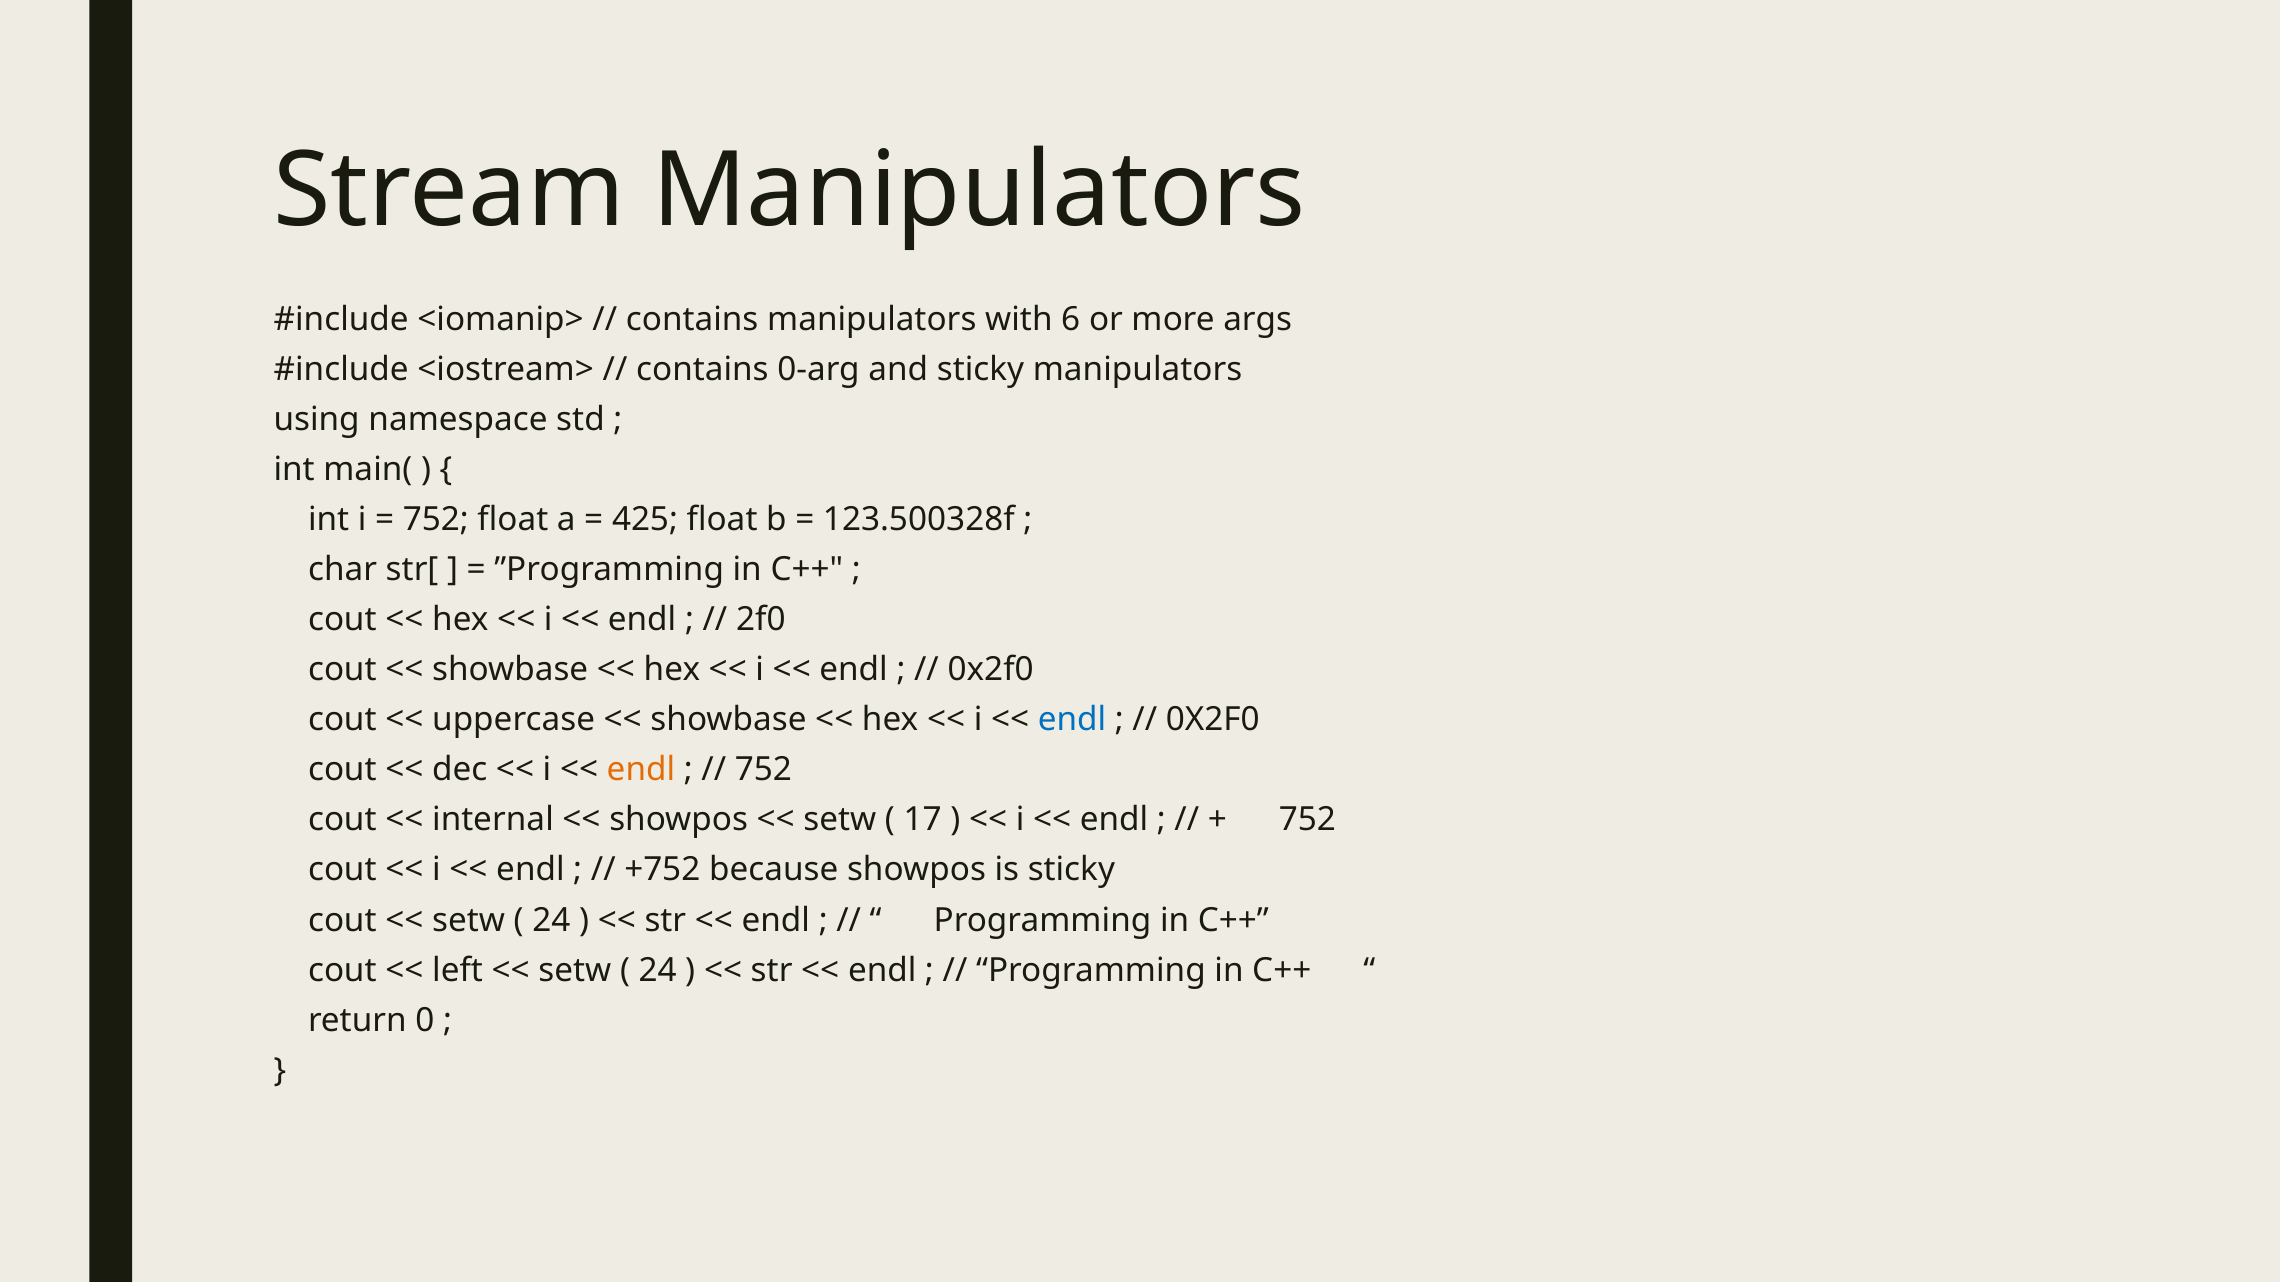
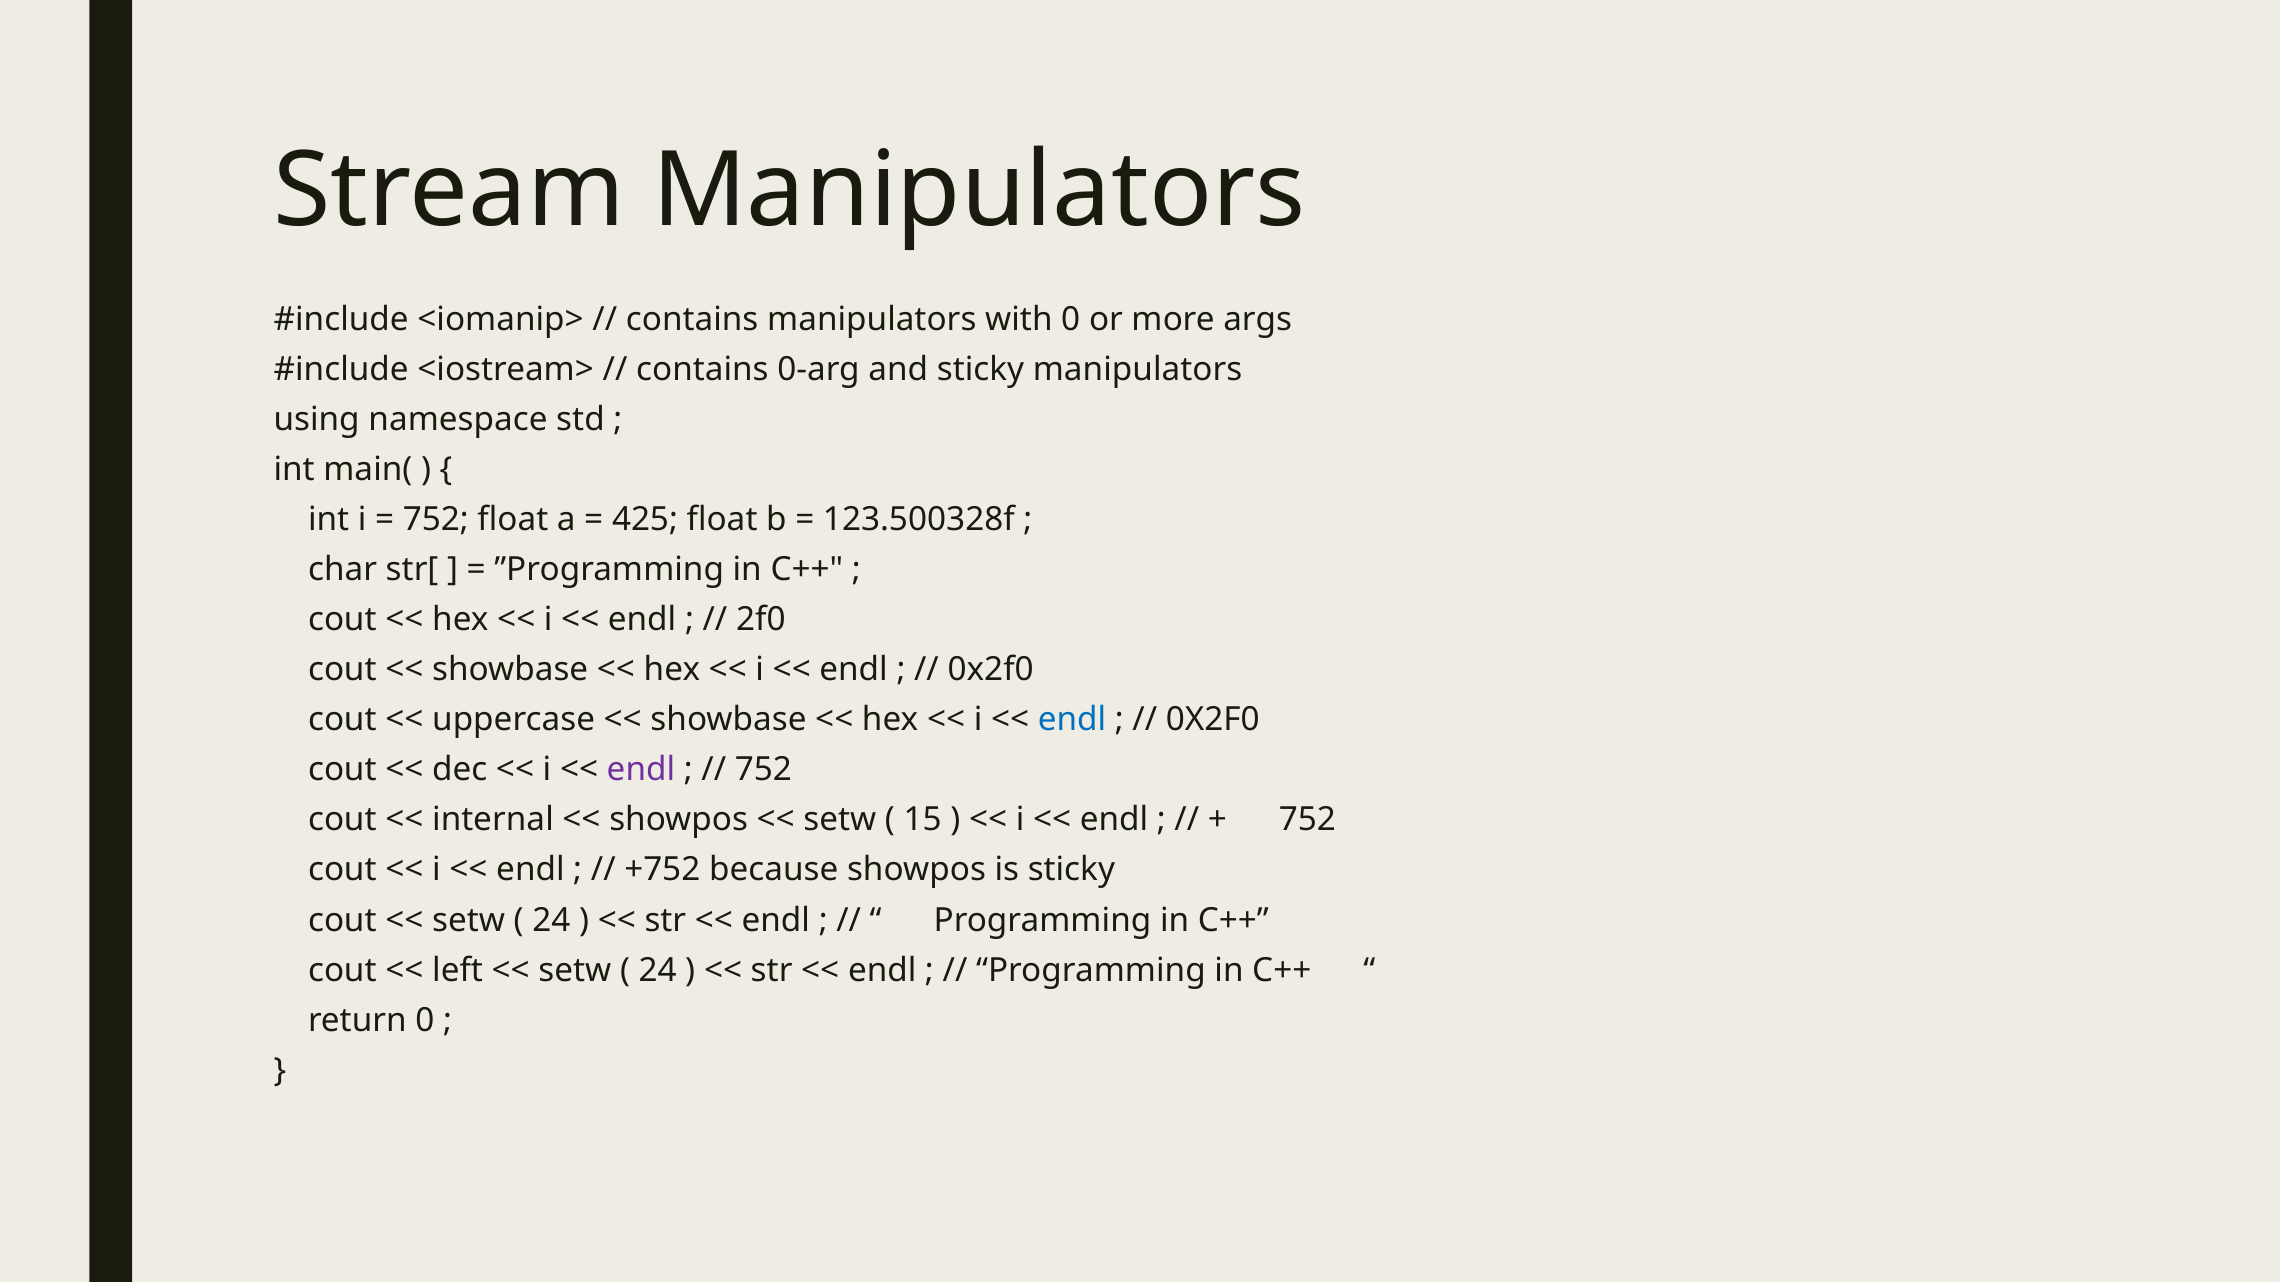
with 6: 6 -> 0 (1071, 319)
endl colour: orange -> purple (641, 770)
17: 17 -> 15 (923, 820)
